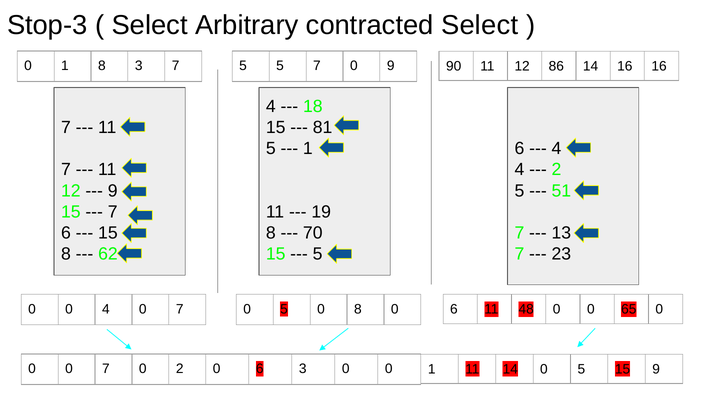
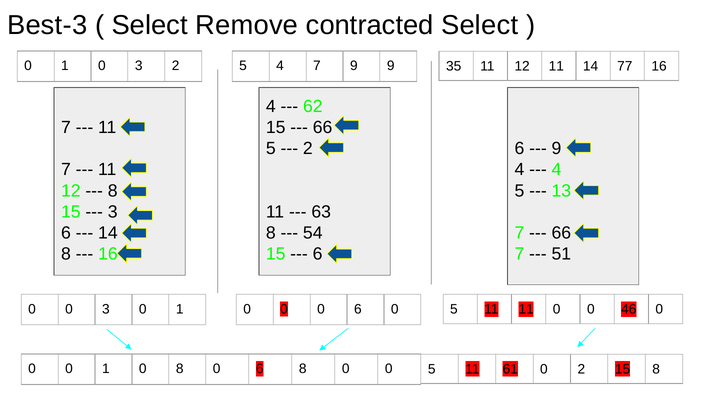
Stop-3: Stop-3 -> Best-3 (47, 25)
Arbitrary: Arbitrary -> Remove (247, 25)
8: 8 -> 0 (102, 66)
3 7: 7 -> 2 (176, 66)
5 5: 5 -> 4 (280, 66)
0: 0 -> 9 (354, 66)
90: 90 -> 35 (454, 66)
12 86: 86 -> 11 (556, 66)
14 16: 16 -> 77 (625, 66)
18: 18 -> 62 (313, 106)
81: 81 -> 66 (323, 127)
1: 1 -> 2 (308, 149)
4: 4 -> 9 (556, 149)
2: 2 -> 4 (557, 170)
9: 9 -> 8 (113, 191)
51: 51 -> 13 (561, 191)
7: 7 -> 3 (113, 212)
19: 19 -> 63 (321, 212)
15: 15 -> 14 (108, 233)
70: 70 -> 54 (313, 233)
13: 13 -> 66 (561, 233)
62: 62 -> 16 (108, 254)
5: 5 -> 6 (318, 254)
23: 23 -> 51 (561, 254)
0 0 4: 4 -> 3 (106, 309)
7: 7 -> 1 (180, 309)
5: 5 -> 0 (284, 309)
8: 8 -> 6 (358, 309)
6: 6 -> 5 (454, 309)
11 48: 48 -> 11 (526, 309)
65: 65 -> 46 (629, 309)
0 0 7: 7 -> 1 (106, 369)
0 2: 2 -> 8 (180, 369)
6 3: 3 -> 8 (303, 369)
0 0 1: 1 -> 5 (432, 369)
11 14: 14 -> 61 (510, 369)
5: 5 -> 2 (581, 369)
15 9: 9 -> 8 (656, 369)
